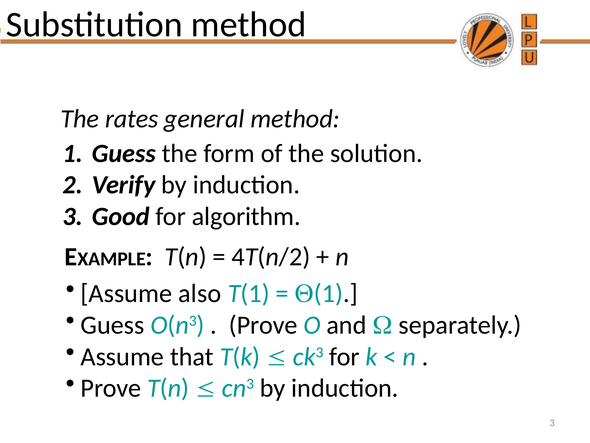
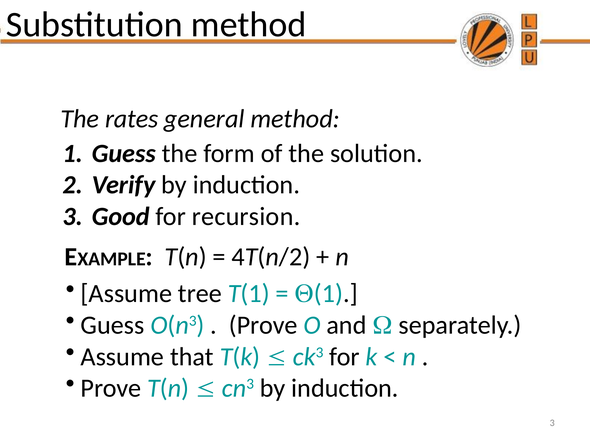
algorithm: algorithm -> recursion (246, 216)
also: also -> tree (200, 293)
